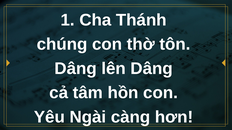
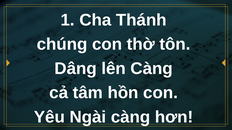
lên Dâng: Dâng -> Càng (152, 69)
